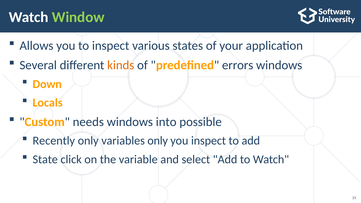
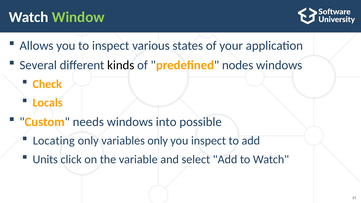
kinds colour: orange -> black (121, 65)
errors: errors -> nodes (238, 65)
Down: Down -> Check (47, 84)
Recently: Recently -> Locating (54, 141)
State: State -> Units (45, 159)
